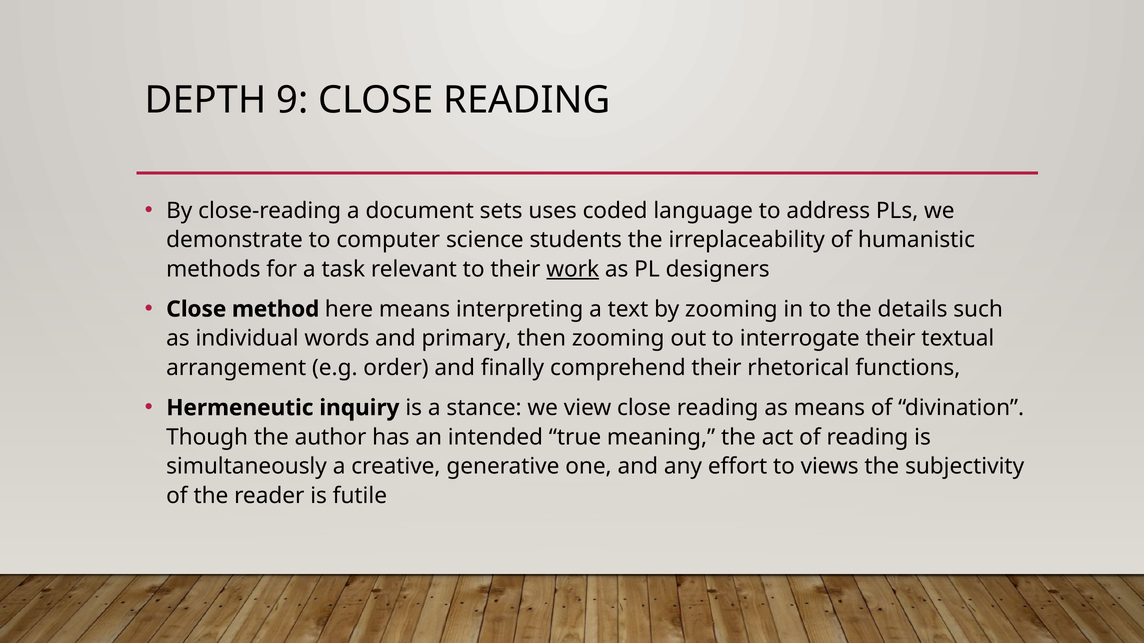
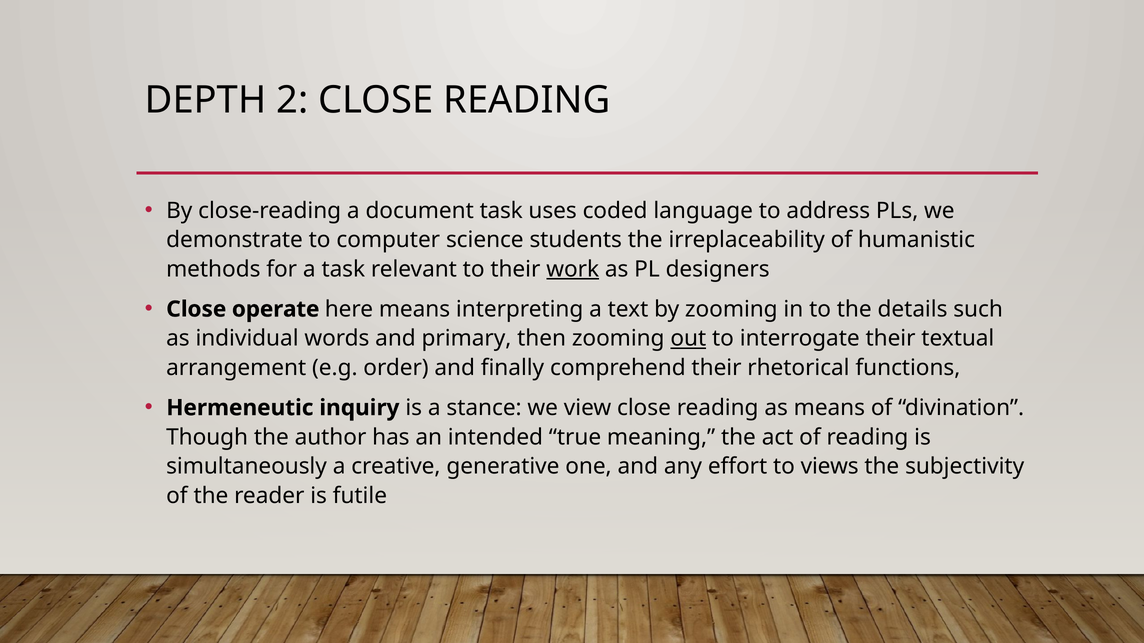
9: 9 -> 2 (292, 100)
document sets: sets -> task (501, 211)
method: method -> operate (276, 309)
out underline: none -> present (688, 339)
